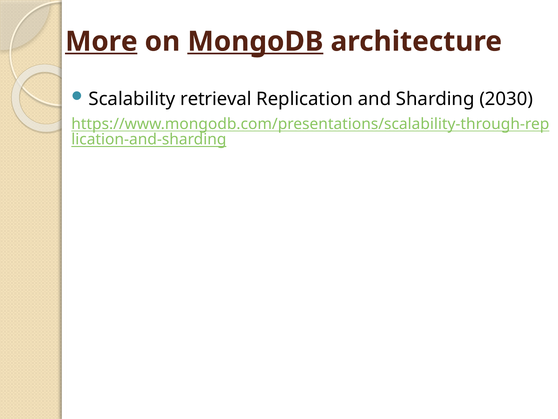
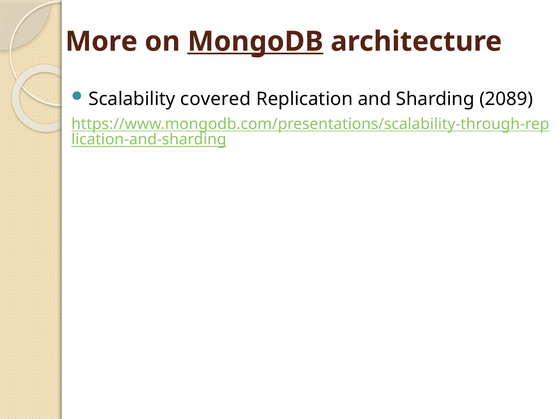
More underline: present -> none (101, 41)
retrieval: retrieval -> covered (216, 99)
2030: 2030 -> 2089 (506, 99)
